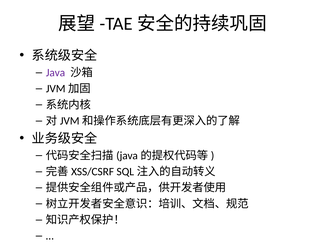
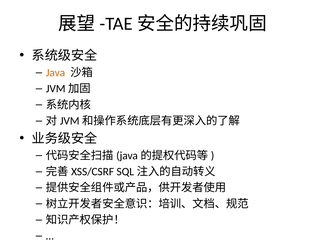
Java colour: purple -> orange (56, 73)
